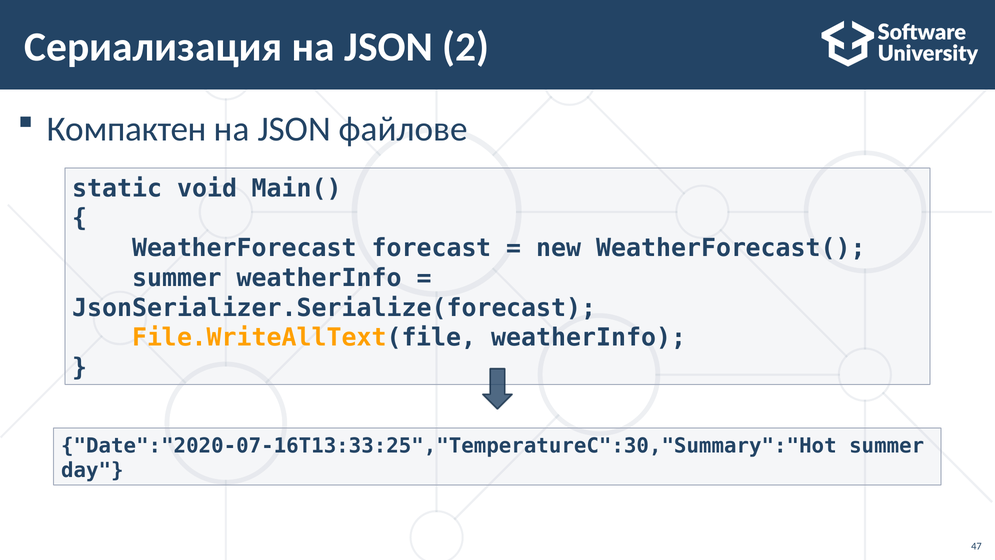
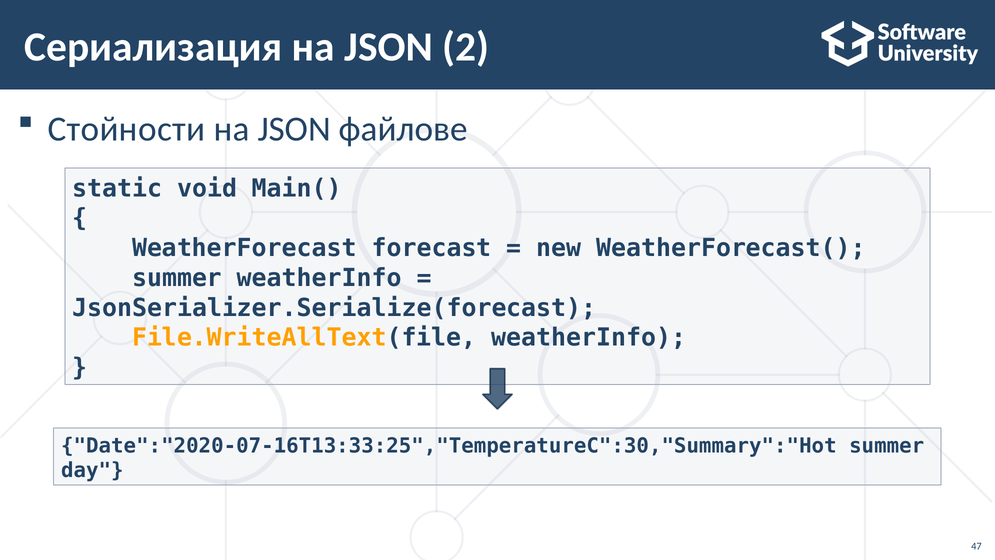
Компактен: Компактен -> Стойности (126, 129)
